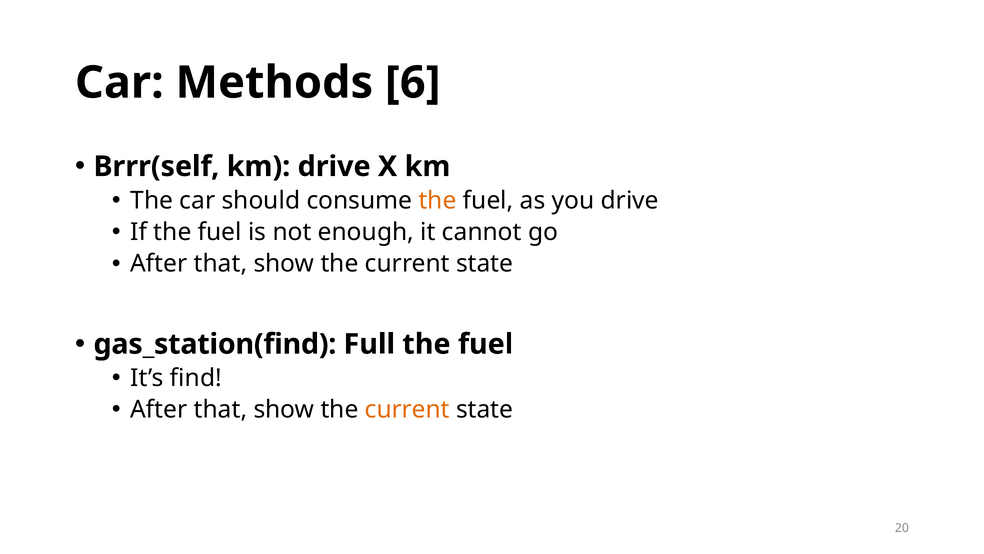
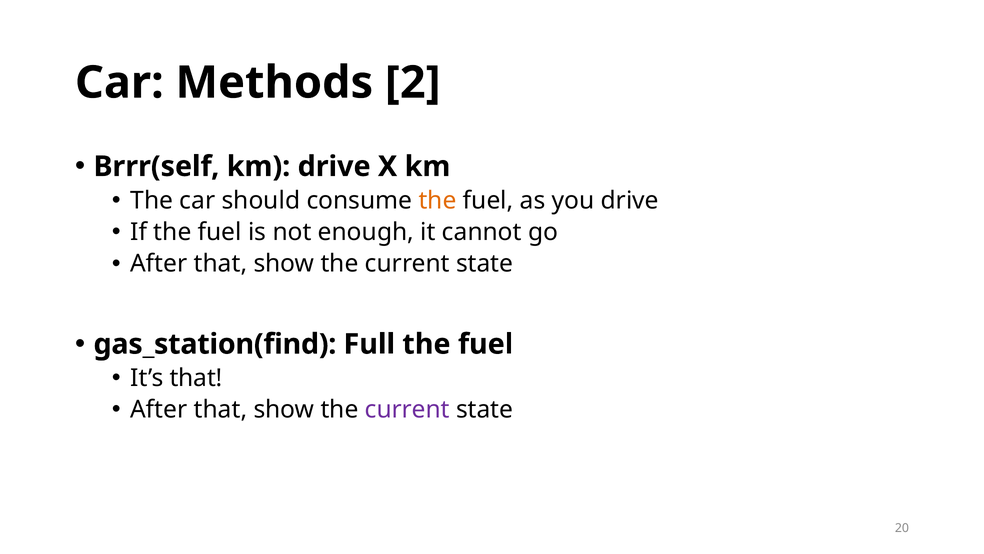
6: 6 -> 2 (413, 83)
It’s find: find -> that (196, 378)
current colour: orange -> purple (407, 409)
